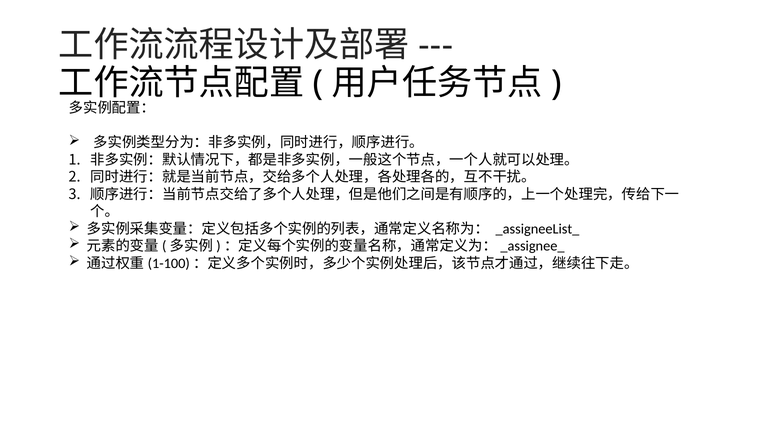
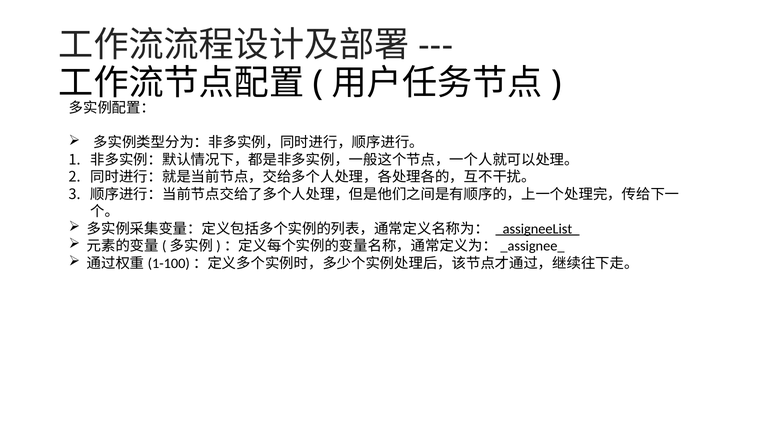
_assigneeList_ underline: none -> present (537, 229)
